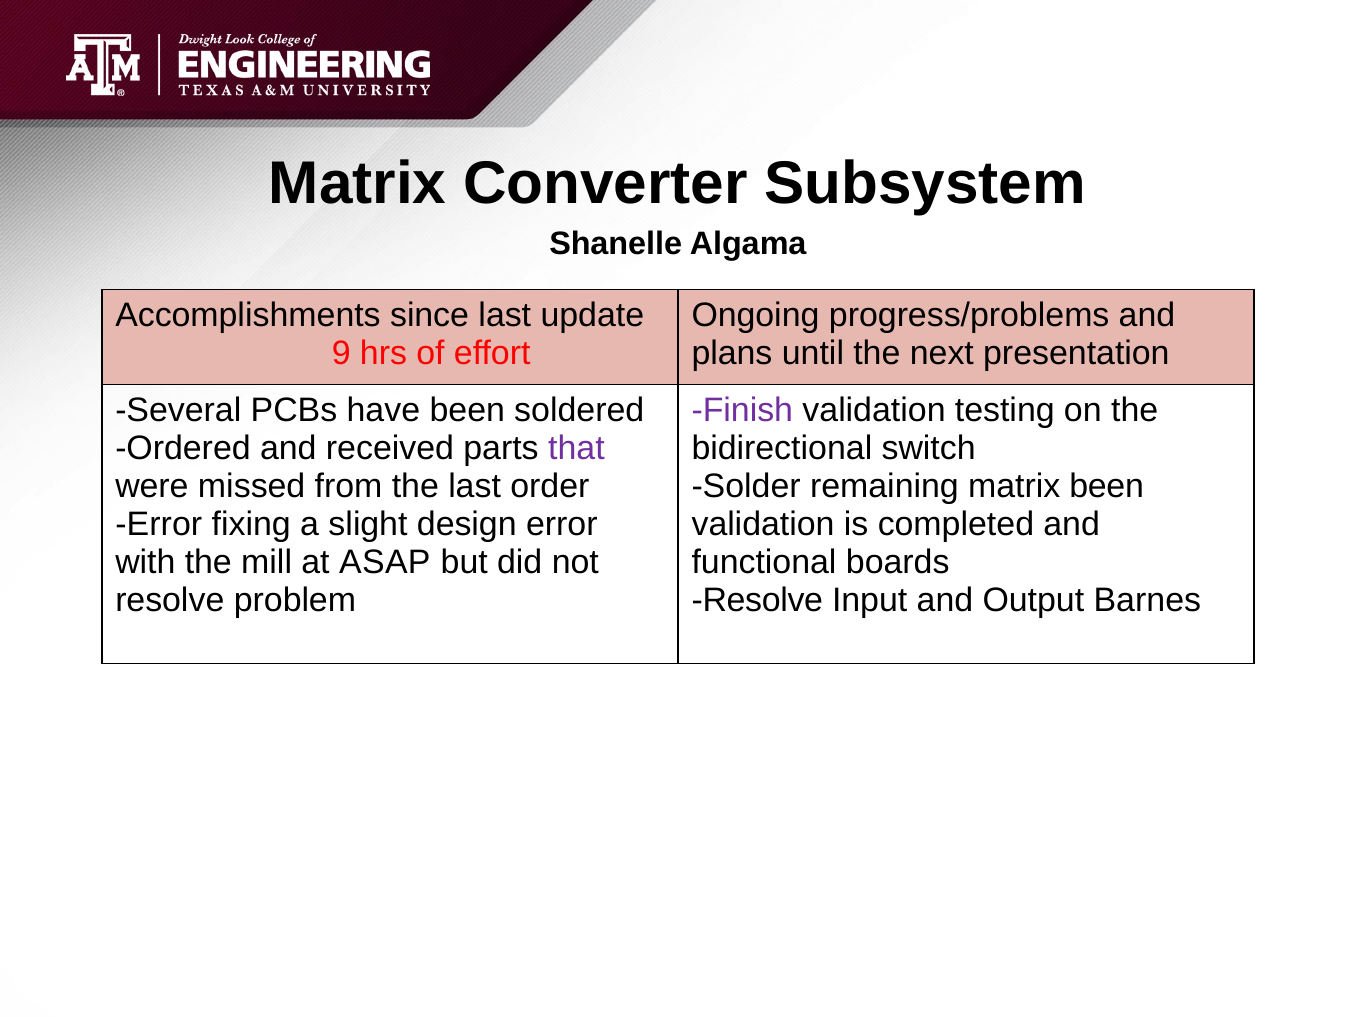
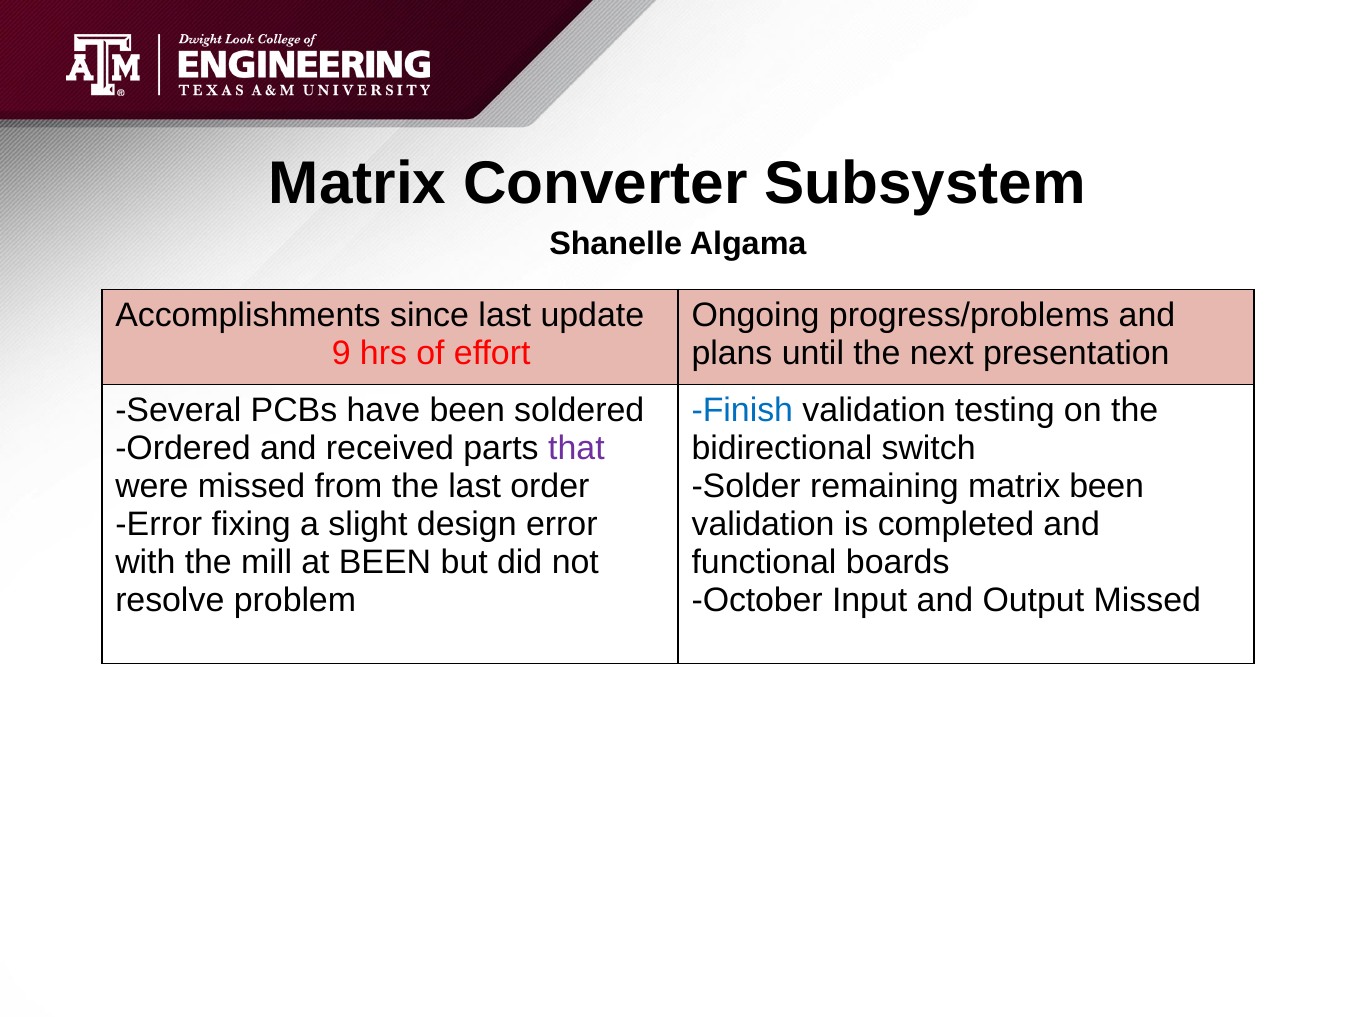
Finish colour: purple -> blue (742, 411)
at ASAP: ASAP -> BEEN (385, 563)
Resolve: Resolve -> October (757, 601)
Output Barnes: Barnes -> Missed (1147, 601)
